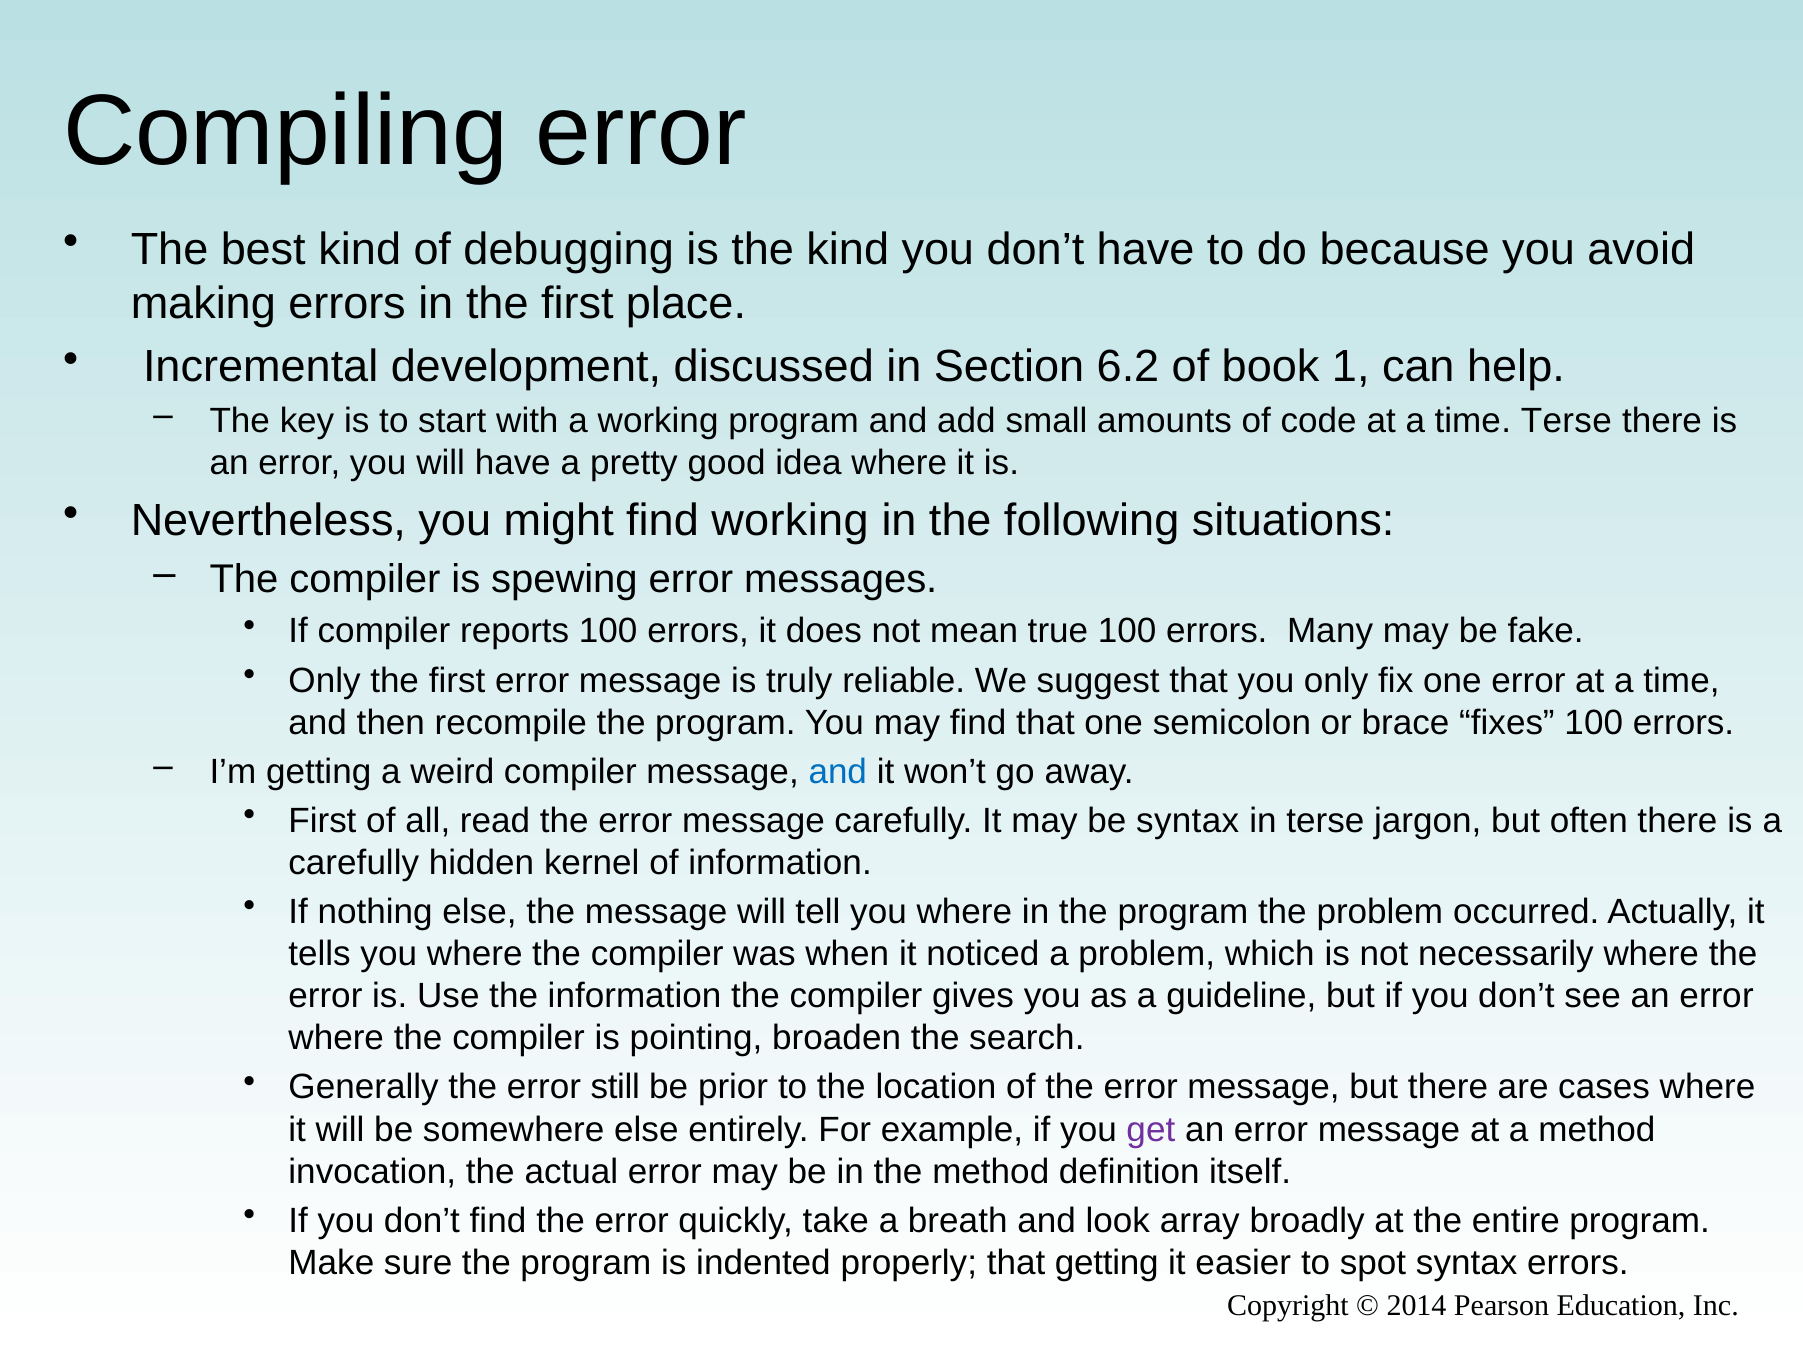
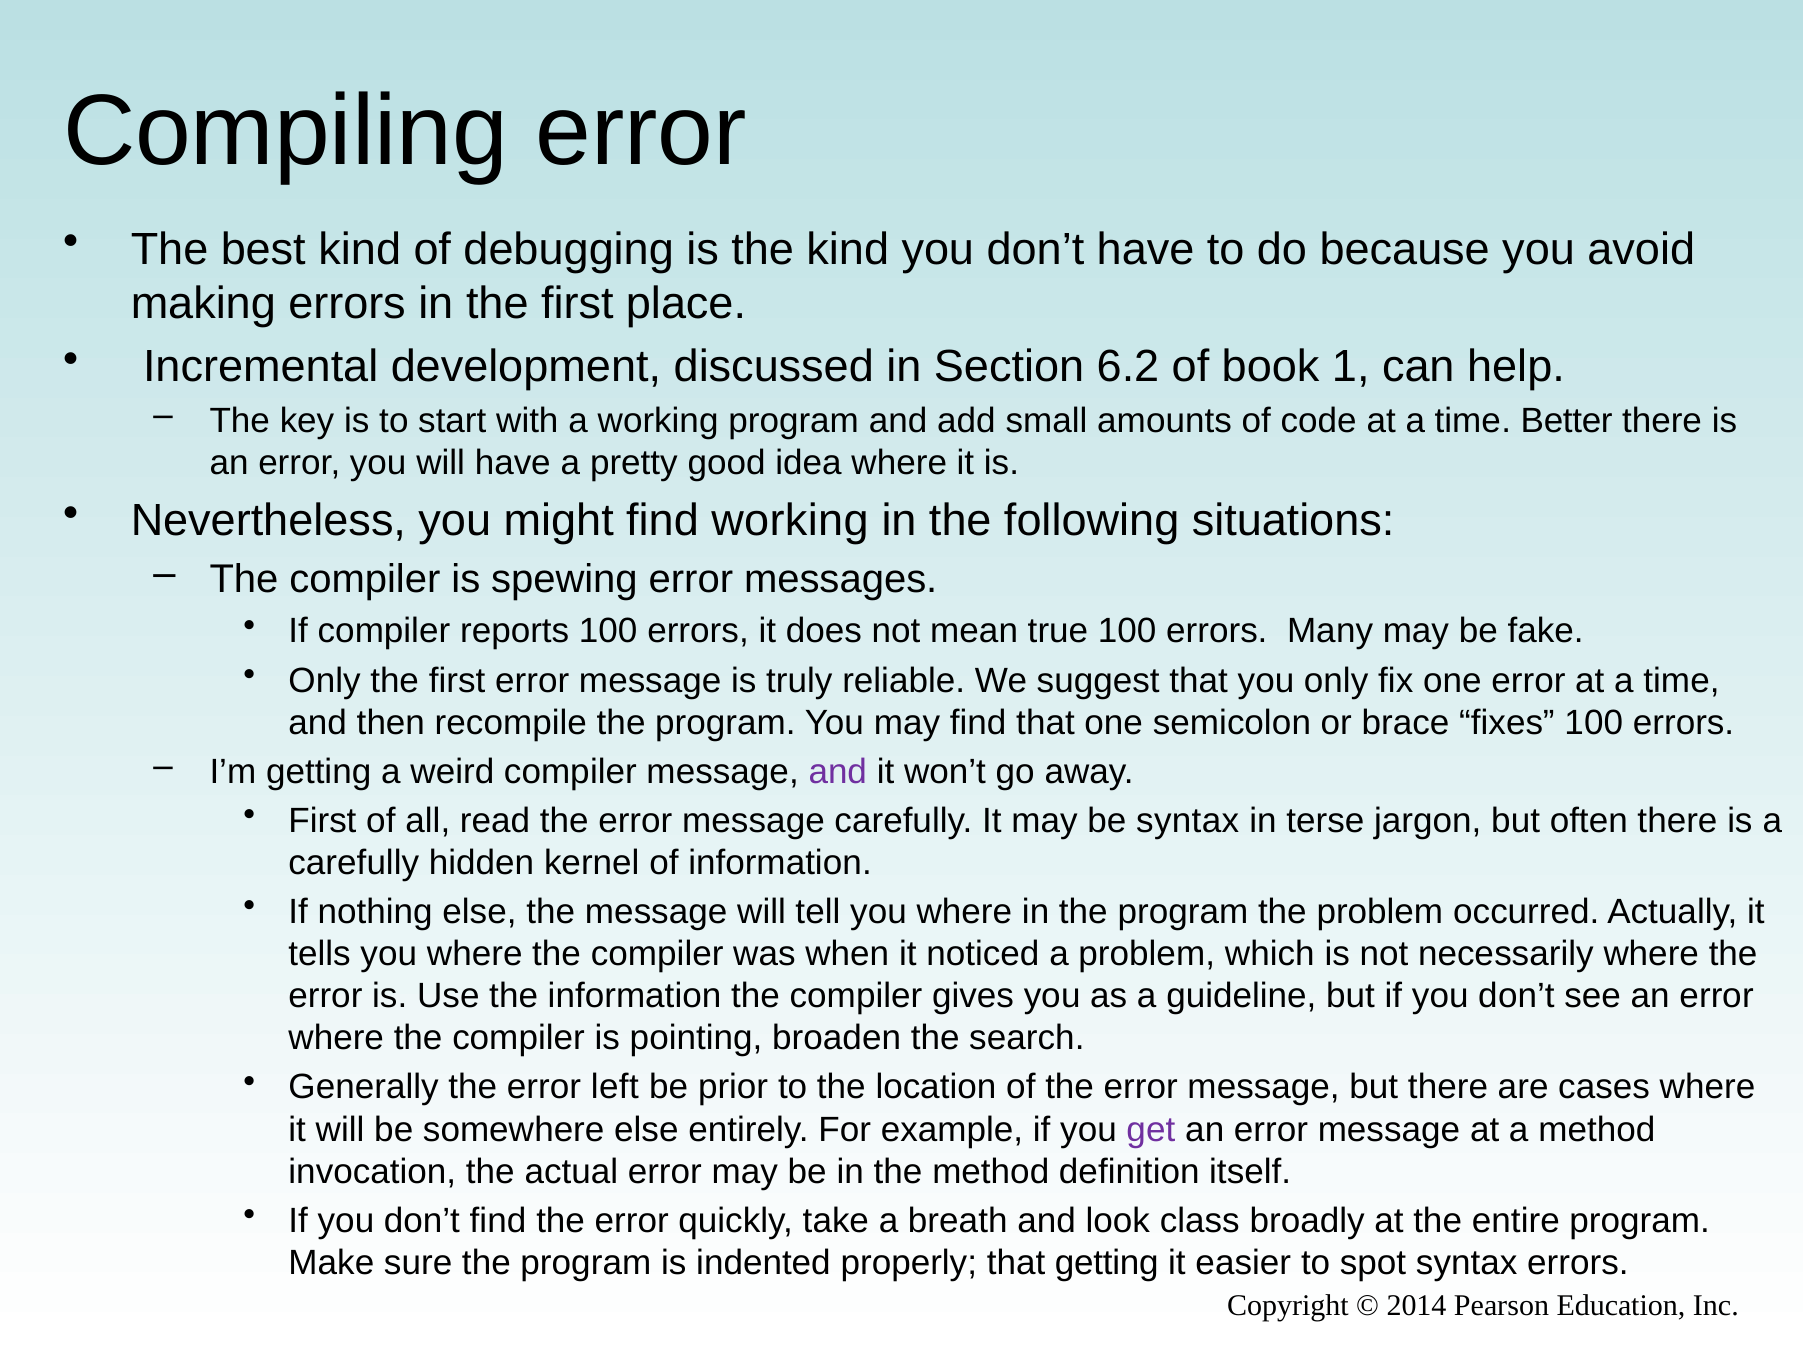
time Terse: Terse -> Better (1567, 421)
and colour: blue -> purple (838, 772)
still: still -> left (615, 1088)
array: array -> class (1200, 1221)
